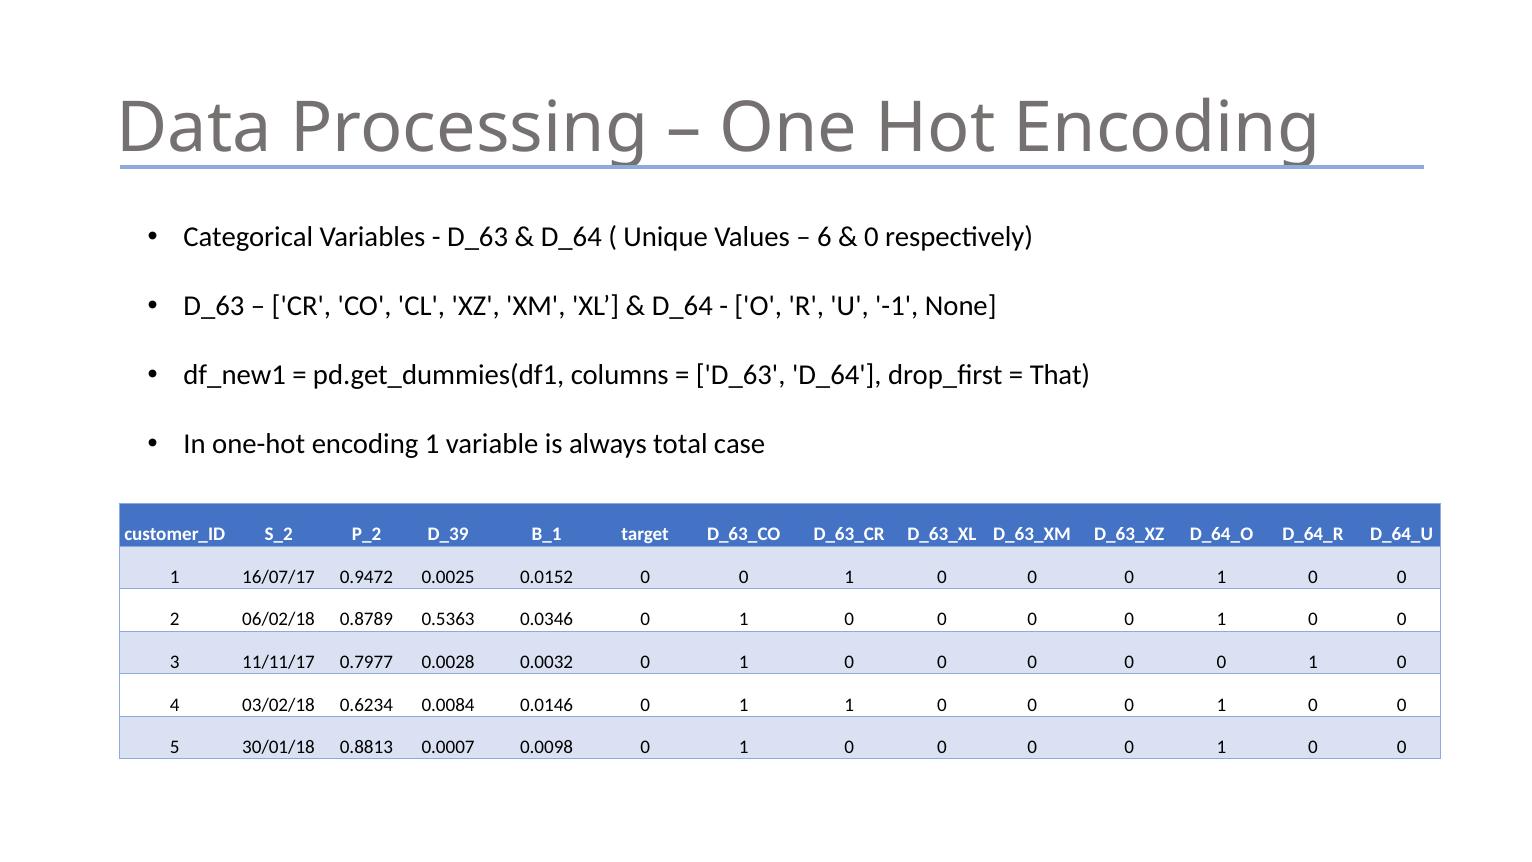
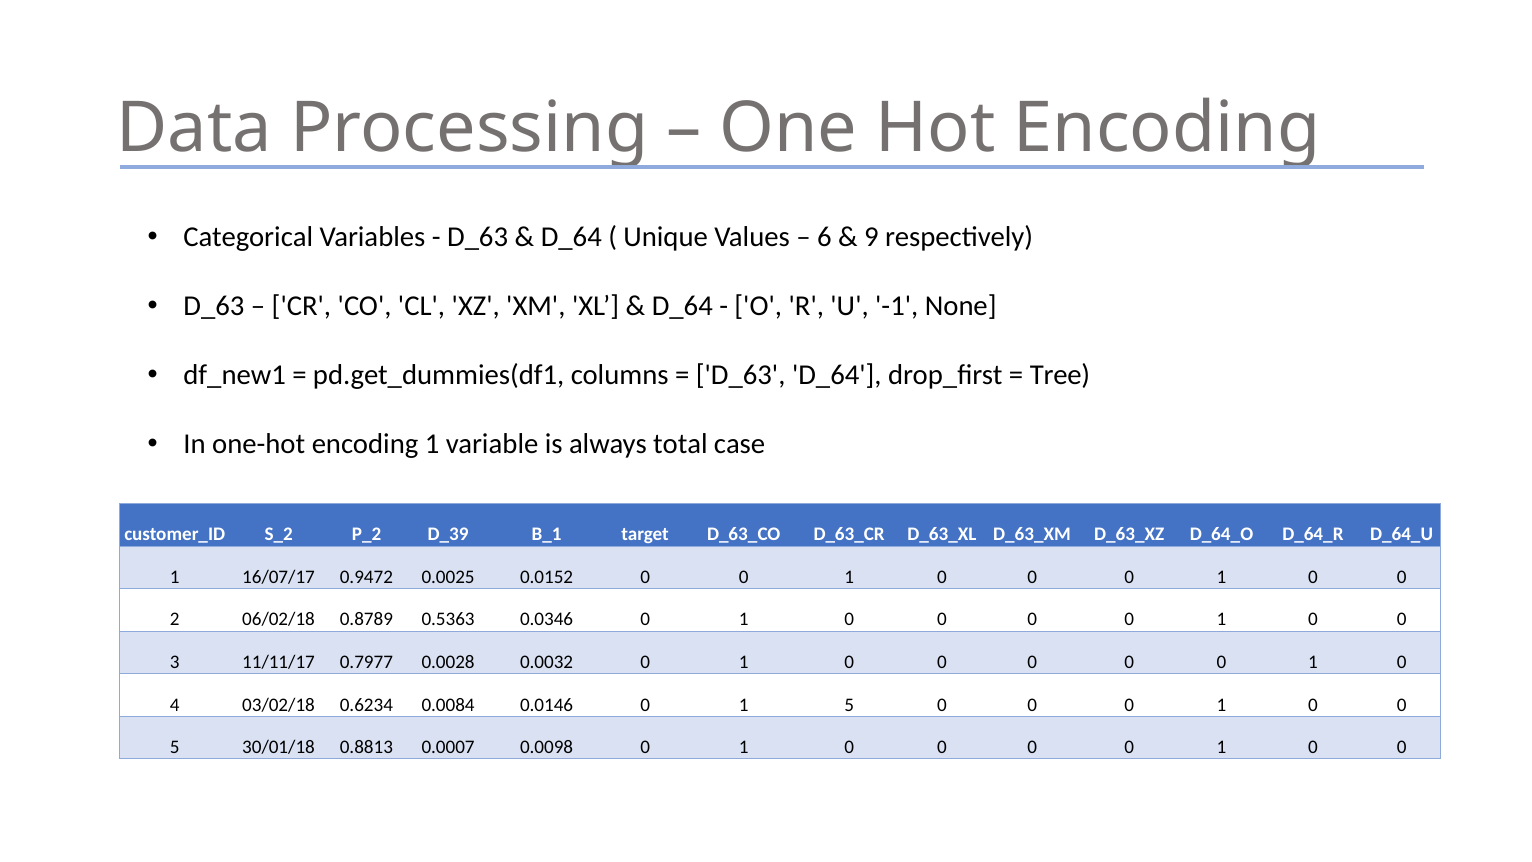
0: 0 -> 9 (871, 237)
That: That -> Tree (1060, 375)
1 1: 1 -> 5 (849, 704)
